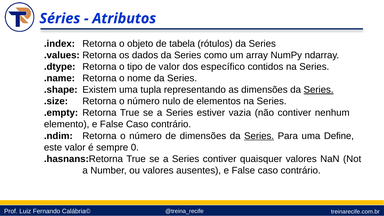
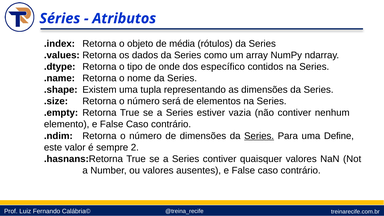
tabela: tabela -> média (182, 44)
de valor: valor -> onde (169, 67)
Series underline: present -> none (319, 90)
nulo: nulo -> será (171, 101)
0: 0 -> 2 (135, 147)
